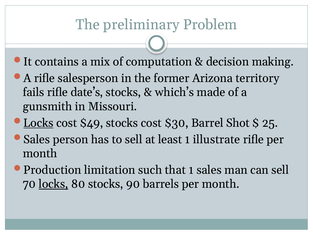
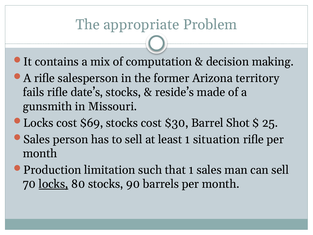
preliminary: preliminary -> appropriate (141, 25)
which’s: which’s -> reside’s (175, 92)
Locks underline: present -> none (38, 123)
$49: $49 -> $69 (92, 123)
illustrate: illustrate -> situation (216, 139)
